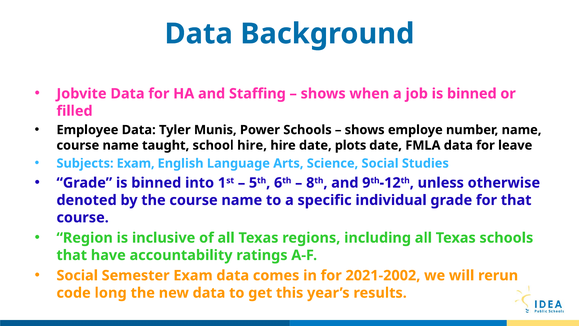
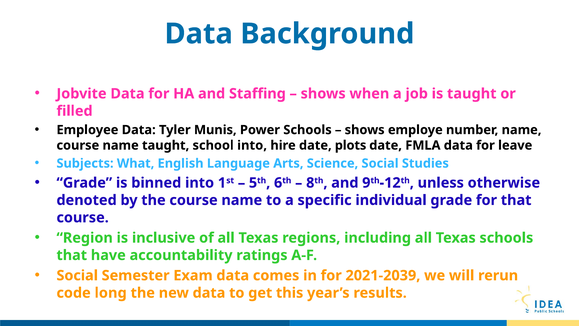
job is binned: binned -> taught (472, 94)
school hire: hire -> into (252, 145)
Subjects Exam: Exam -> What (136, 163)
2021-2002: 2021-2002 -> 2021-2039 (383, 275)
